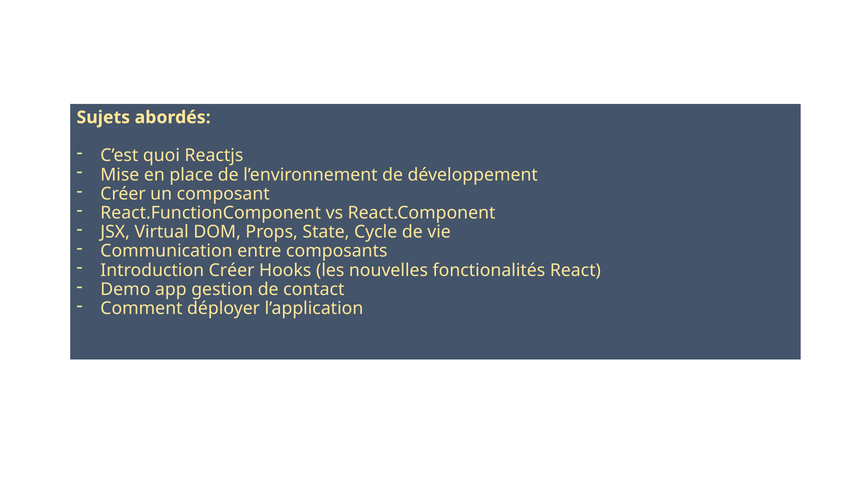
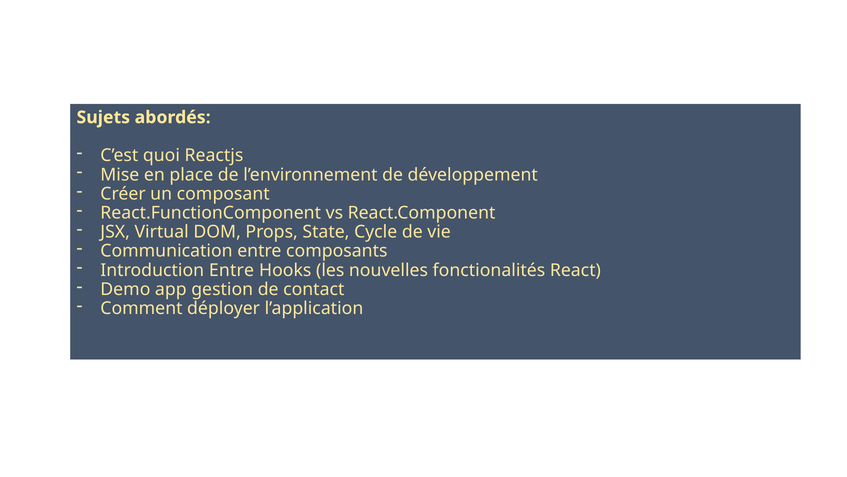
Introduction Créer: Créer -> Entre (231, 270)
